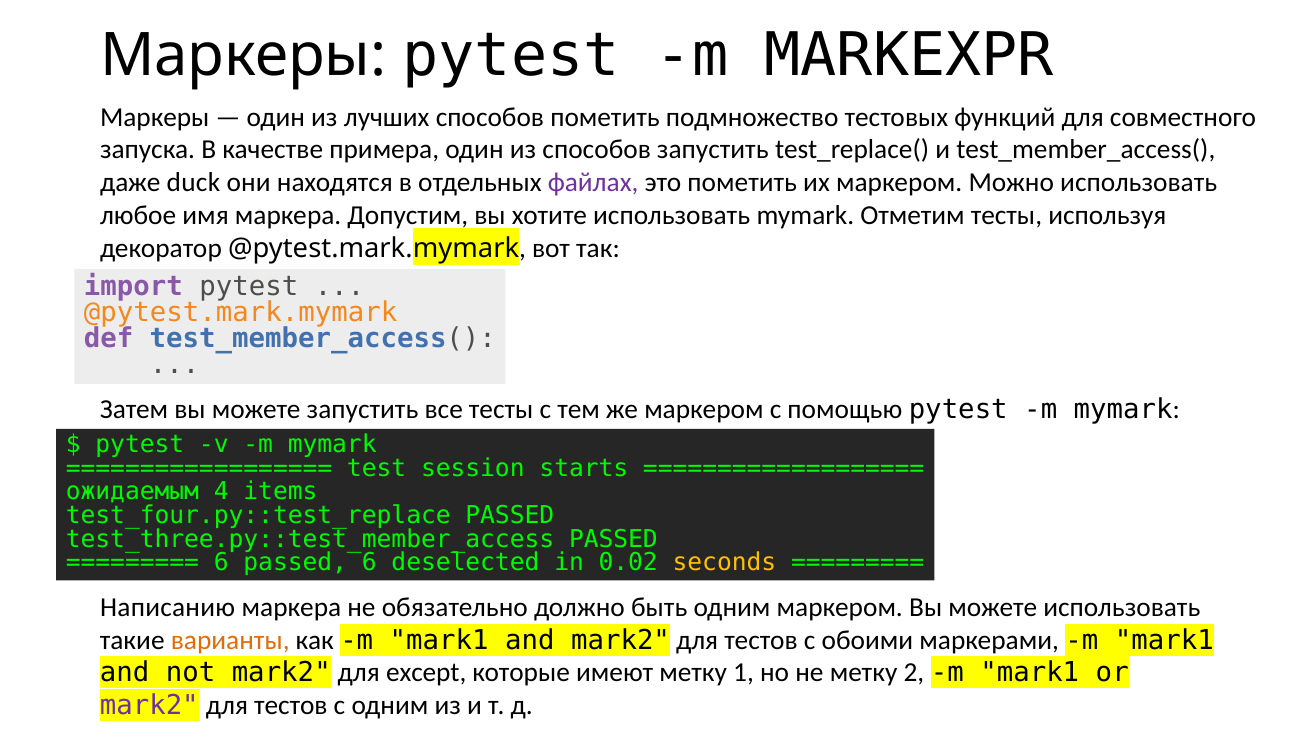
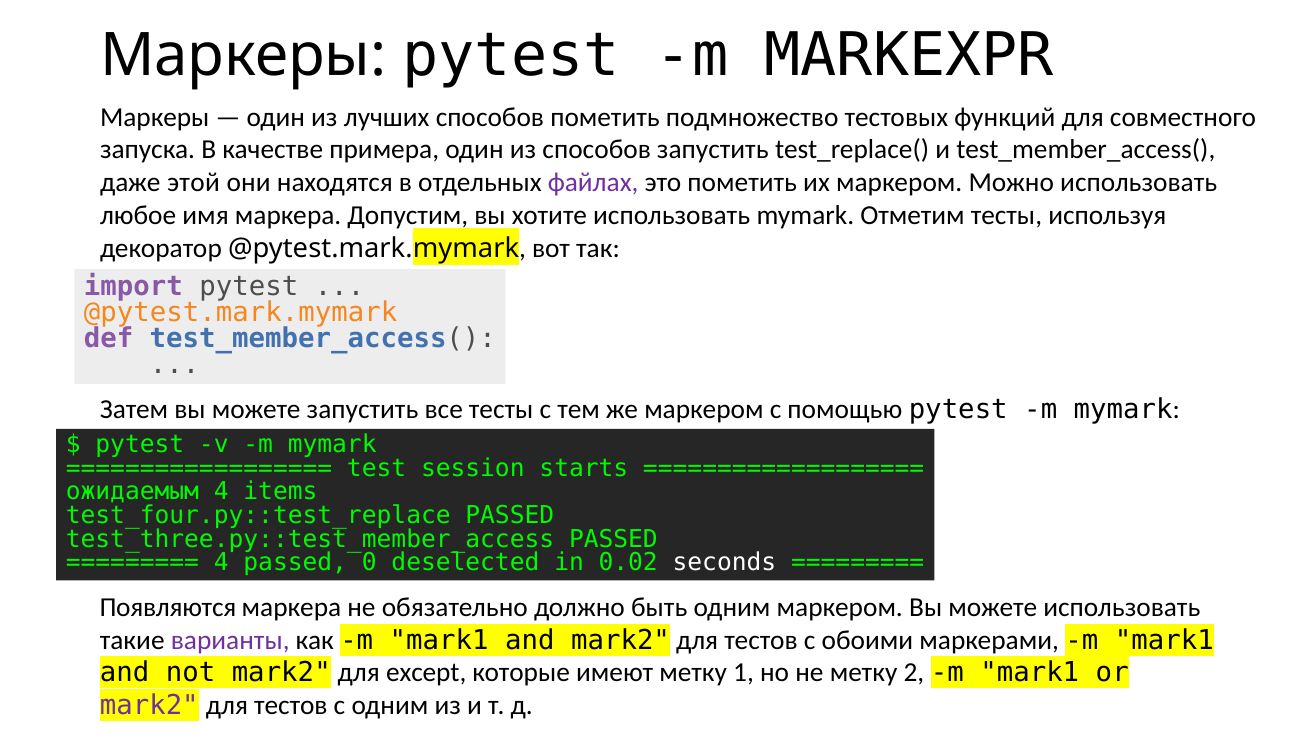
duck: duck -> этой (193, 183)
6: 6 -> 4 (221, 563)
passed 6: 6 -> 0 (369, 563)
seconds colour: yellow -> white (724, 563)
Написанию: Написанию -> Появляются (168, 607)
варианты colour: orange -> purple (230, 640)
